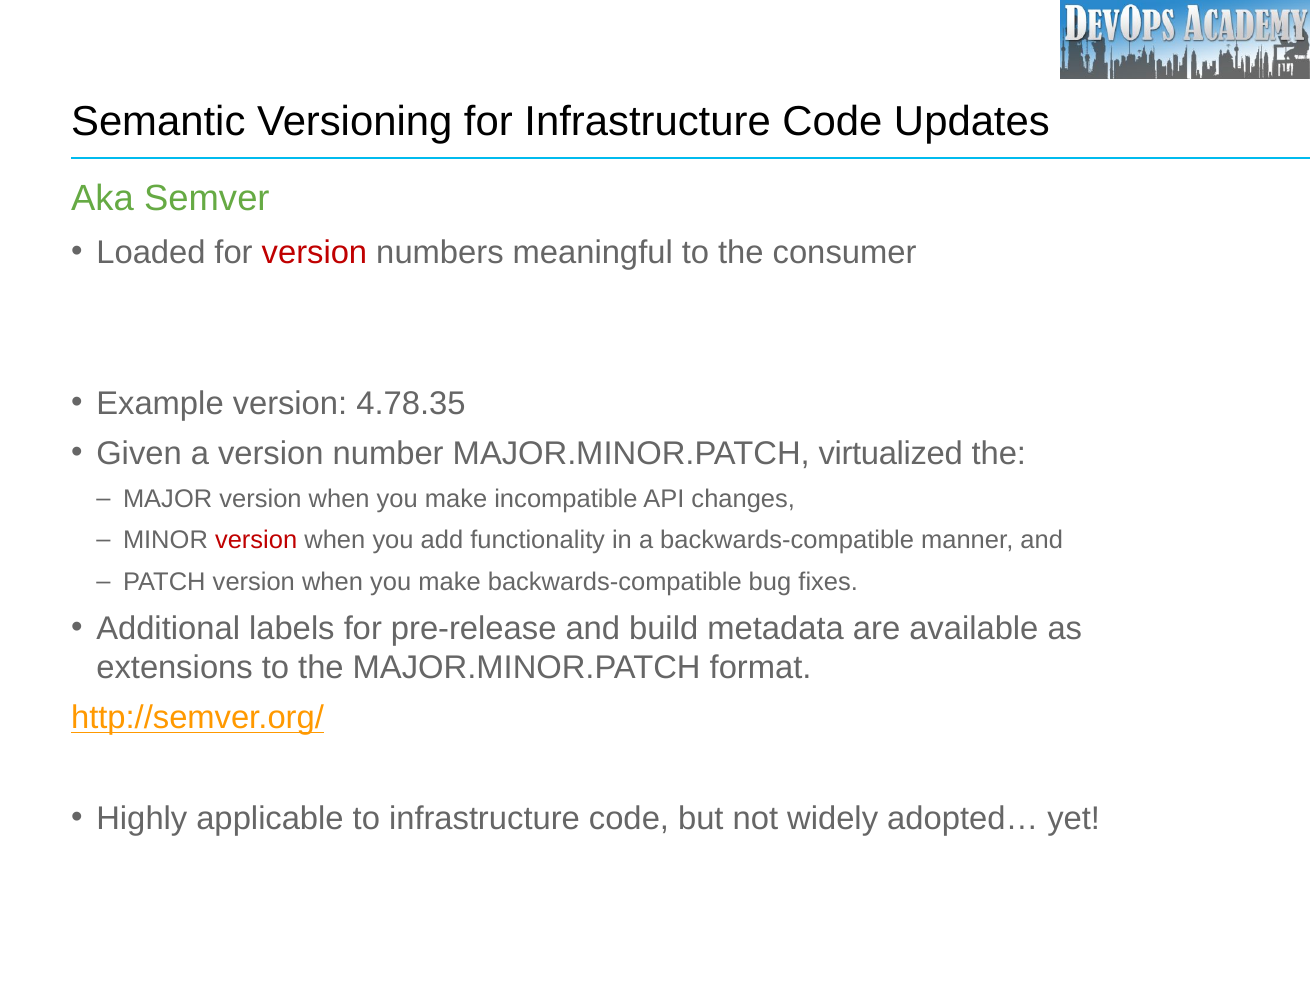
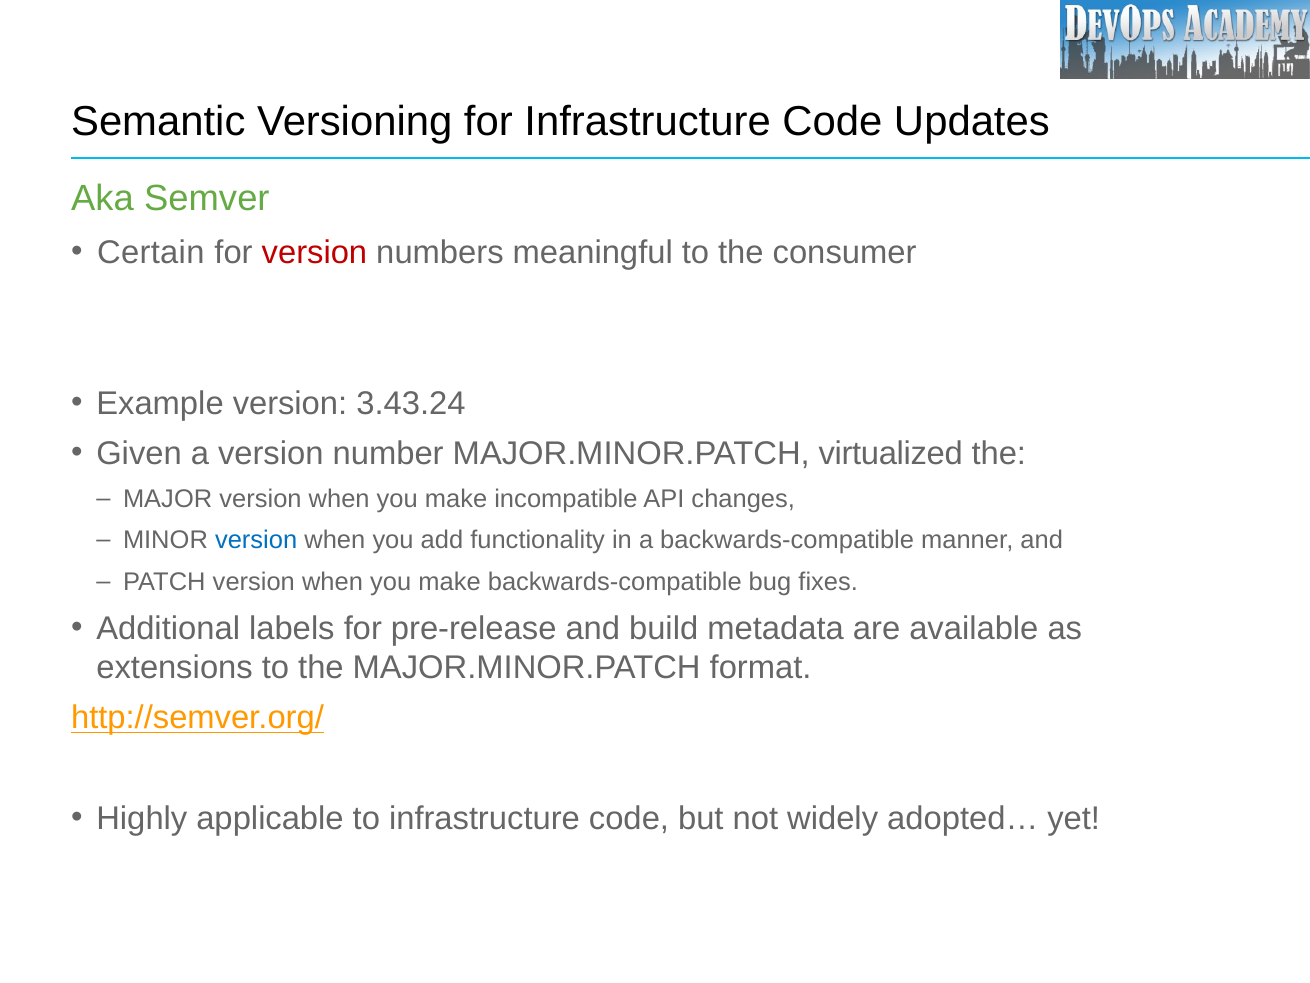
Loaded: Loaded -> Certain (151, 252)
4.78.35: 4.78.35 -> 3.43.24 (411, 403)
version colour: red -> blue (256, 540)
